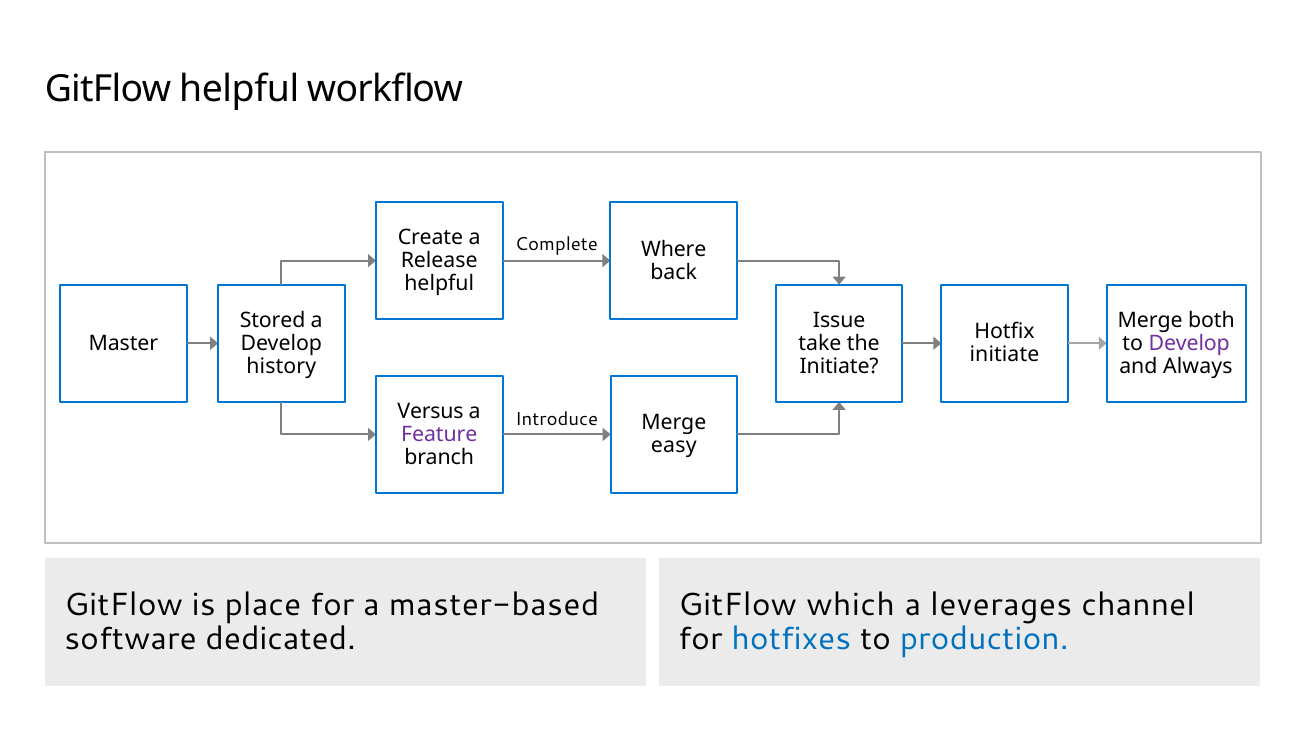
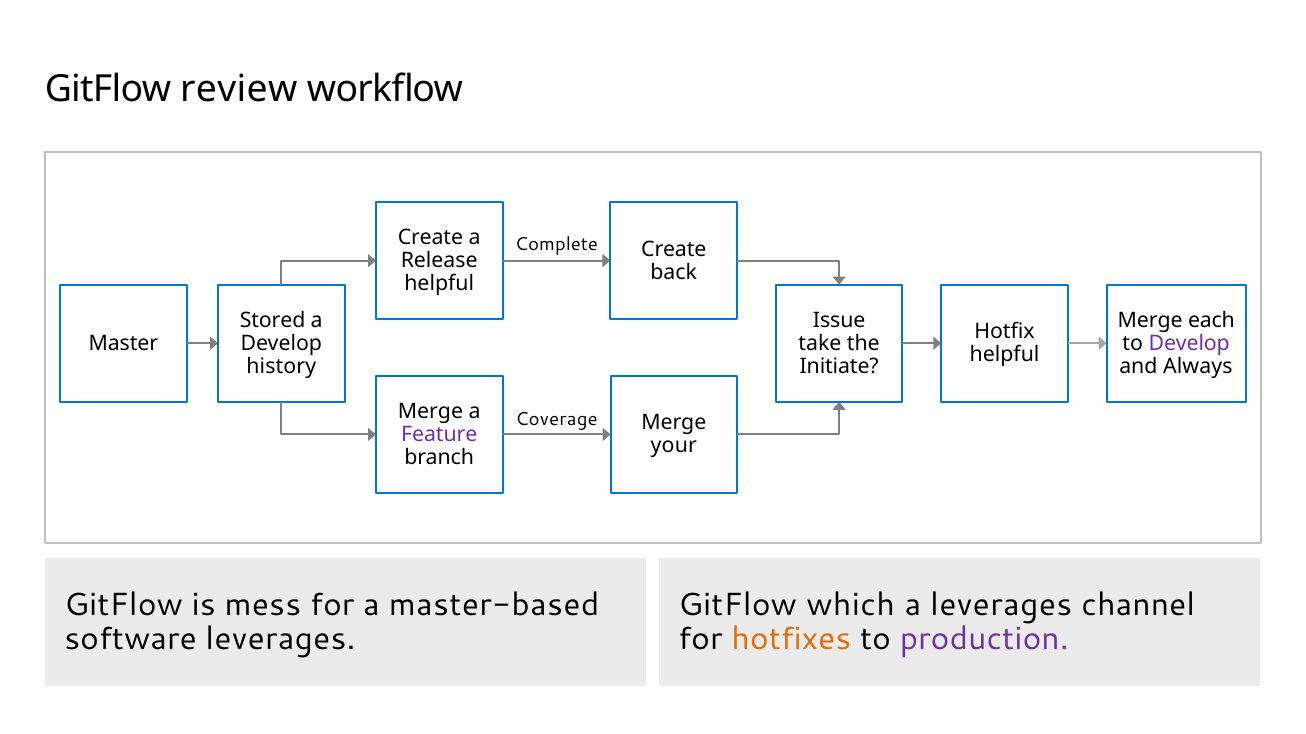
GitFlow helpful: helpful -> review (239, 89)
Complete Where: Where -> Create (674, 249)
both: both -> each (1211, 320)
initiate: initiate -> helpful (1005, 355)
Versus: Versus -> Merge (430, 412)
Introduce: Introduce -> Coverage (556, 419)
easy: easy -> your (674, 446)
place: place -> mess (263, 605)
software dedicated: dedicated -> leverages (281, 639)
hotfixes colour: blue -> orange (791, 639)
production colour: blue -> purple (984, 639)
